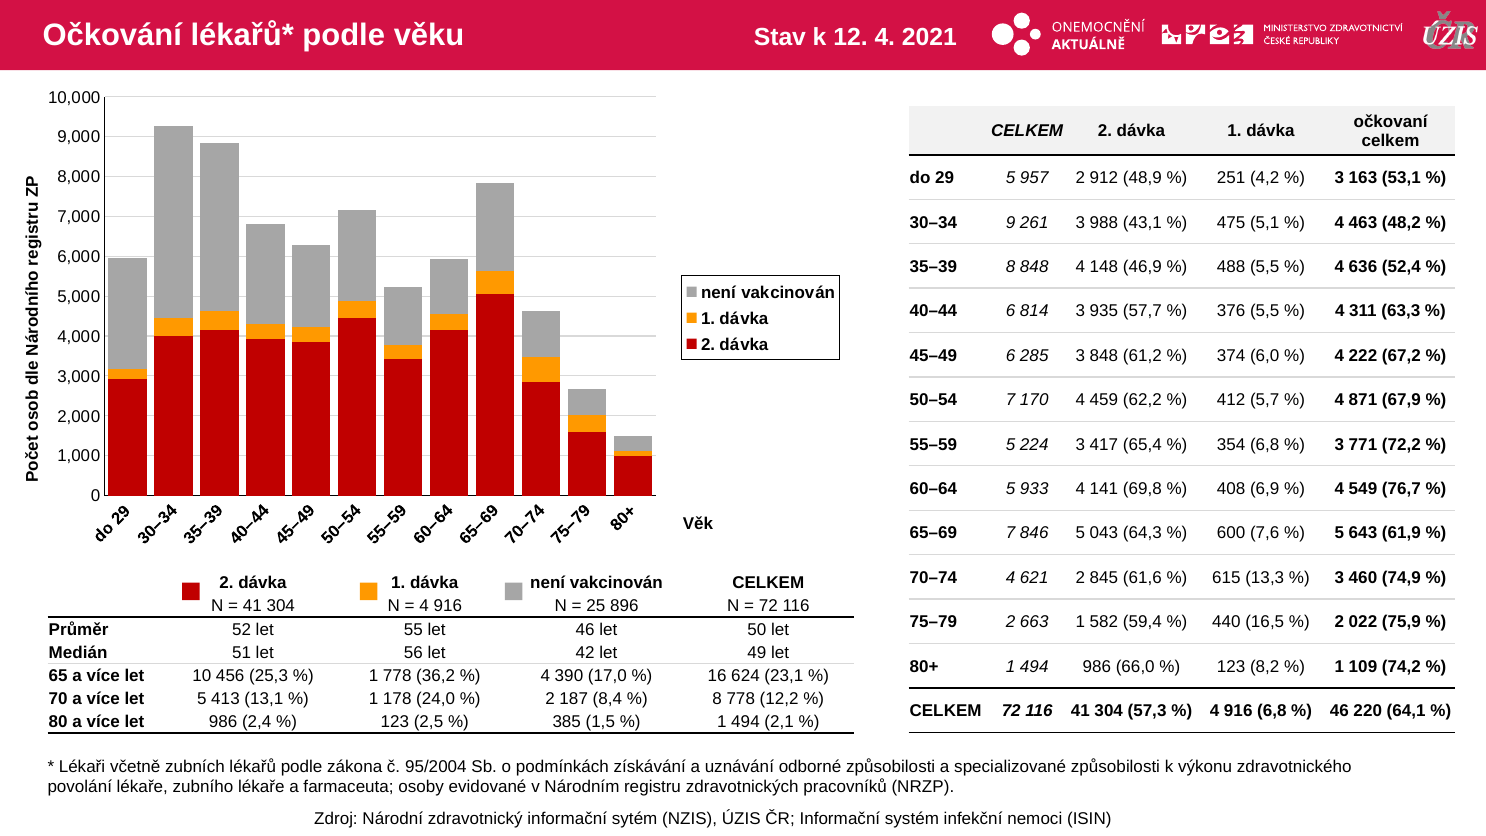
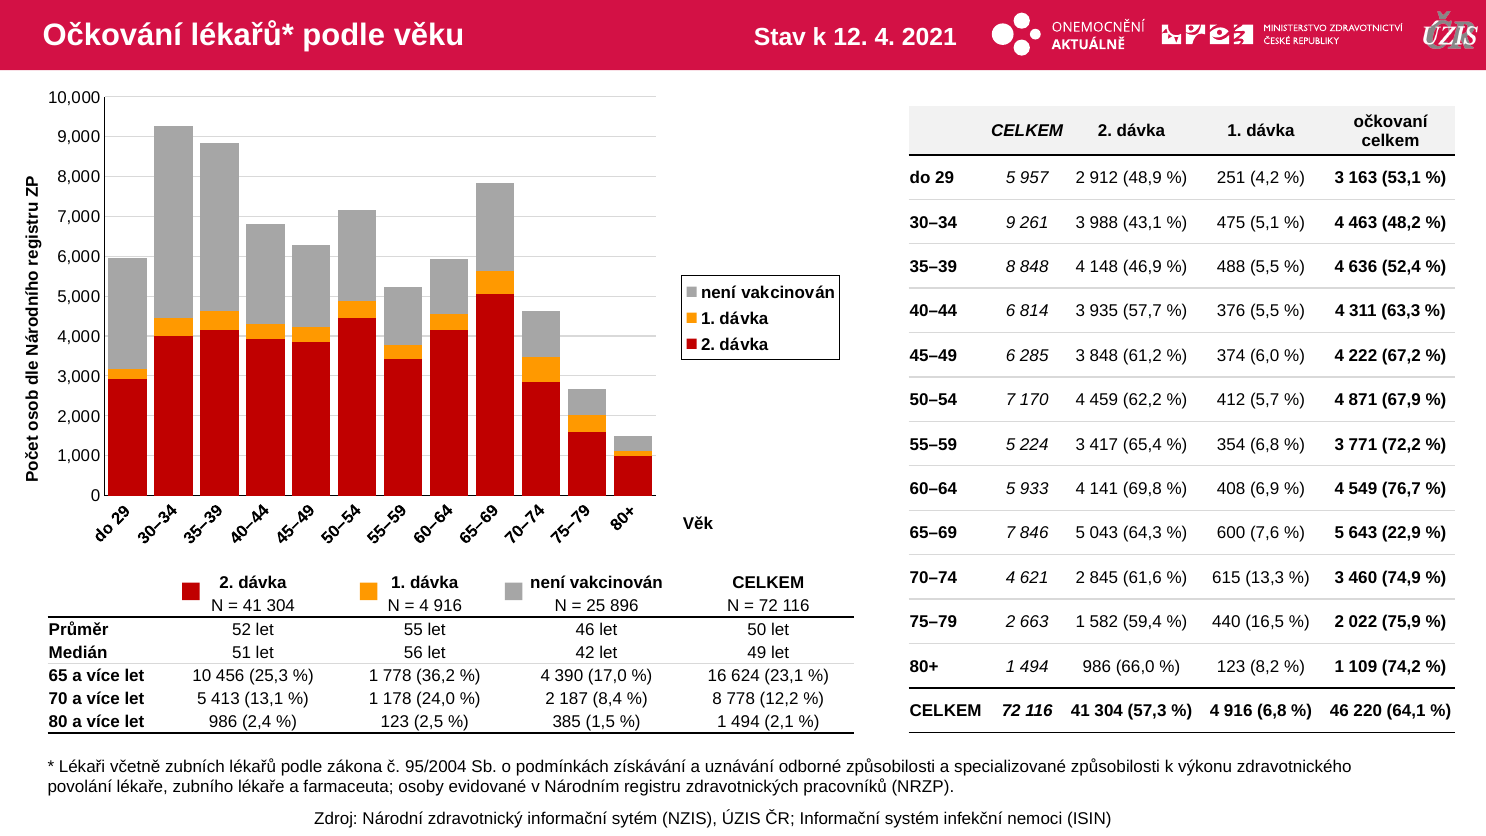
61,9: 61,9 -> 22,9 (1401, 533)
